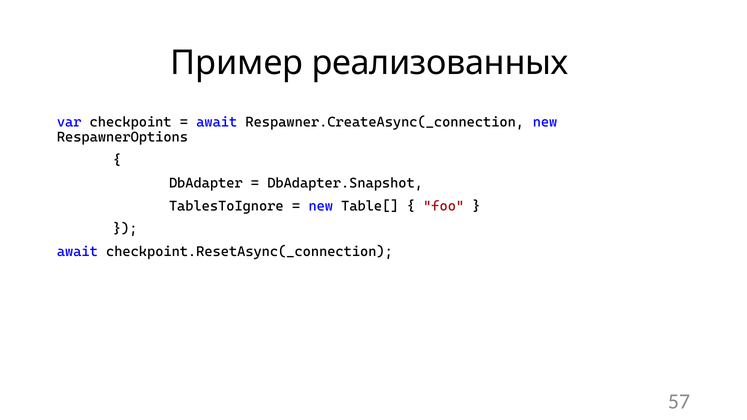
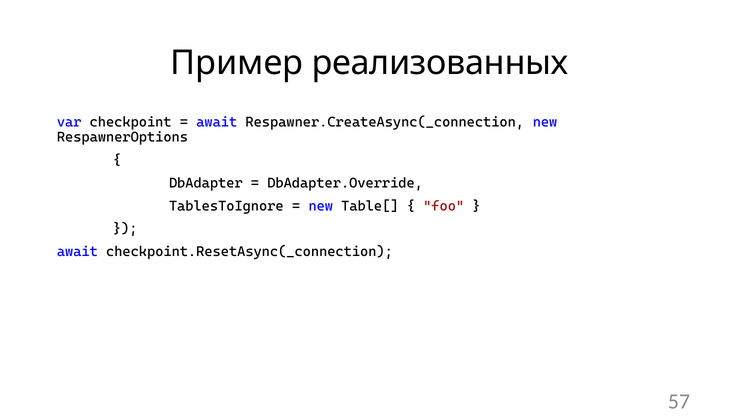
DbAdapter.Snapshot: DbAdapter.Snapshot -> DbAdapter.Override (345, 183)
